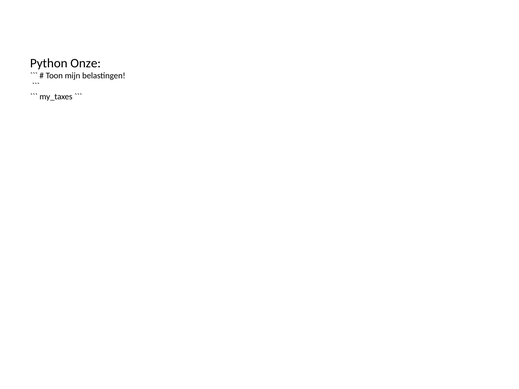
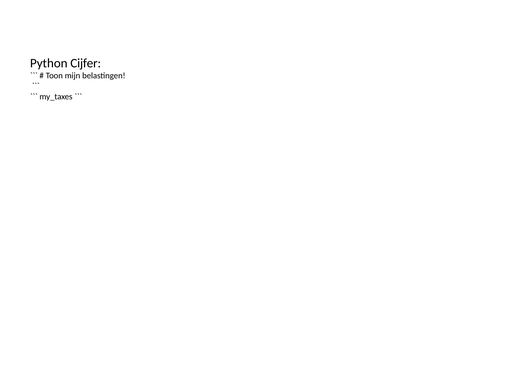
Onze: Onze -> Cijfer (86, 63)
